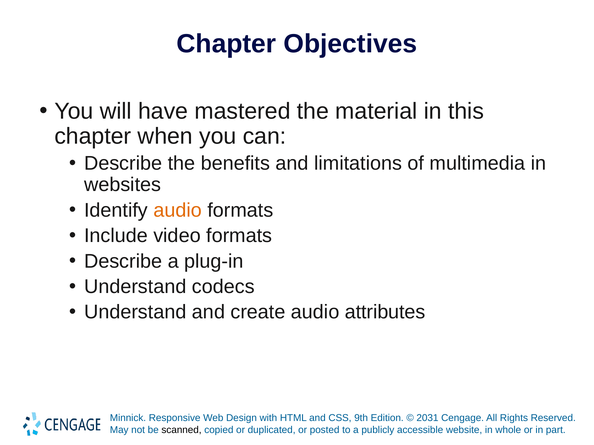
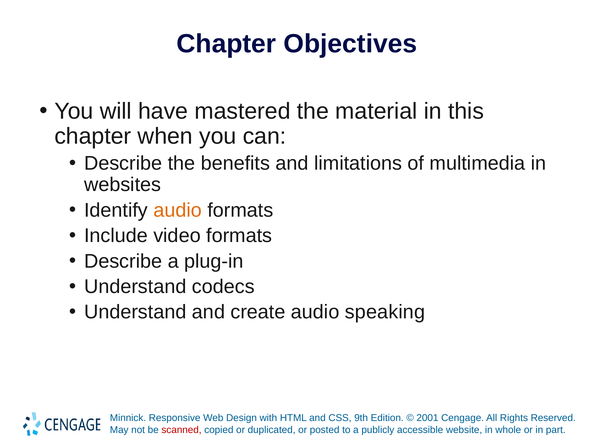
attributes: attributes -> speaking (385, 312)
2031: 2031 -> 2001 (427, 418)
scanned colour: black -> red (182, 430)
